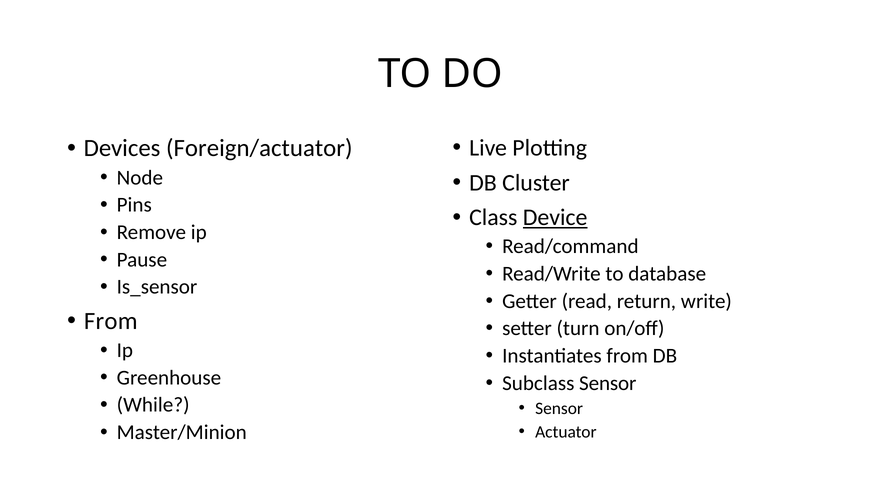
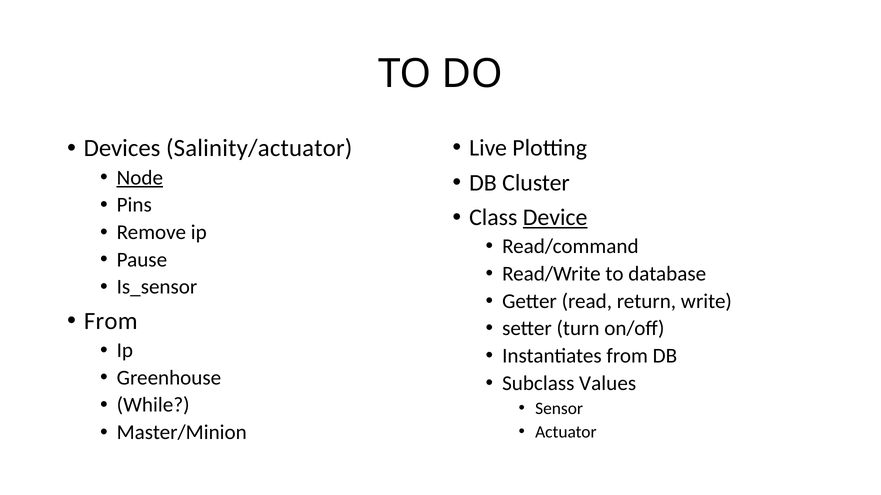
Foreign/actuator: Foreign/actuator -> Salinity/actuator (259, 148)
Node underline: none -> present (140, 178)
Subclass Sensor: Sensor -> Values (608, 384)
